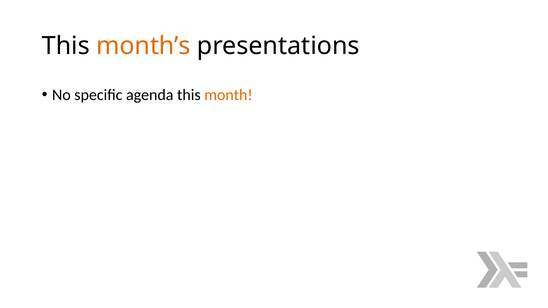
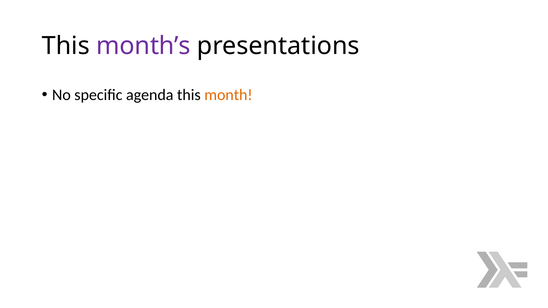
month’s colour: orange -> purple (143, 46)
